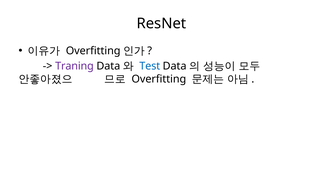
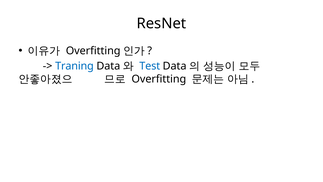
Traning colour: purple -> blue (74, 66)
